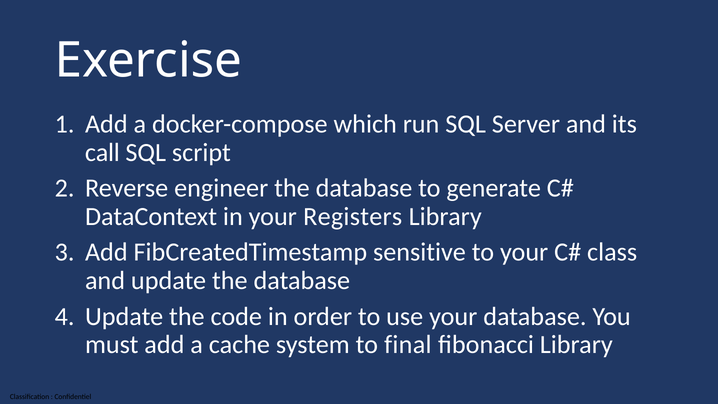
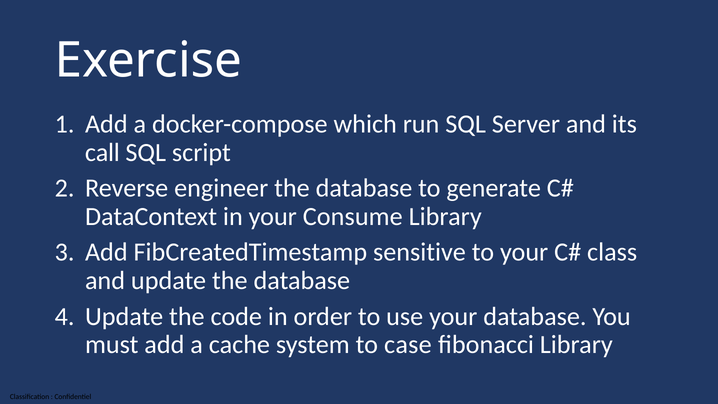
Registers: Registers -> Consume (353, 217)
final: final -> case (408, 345)
